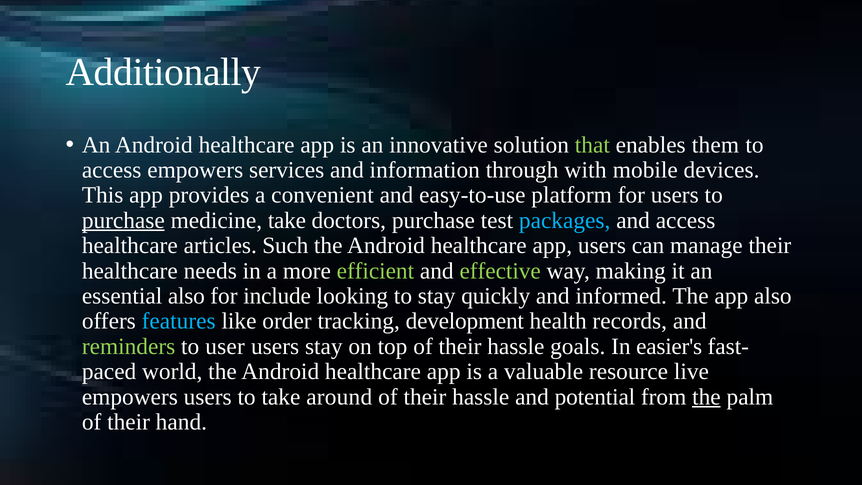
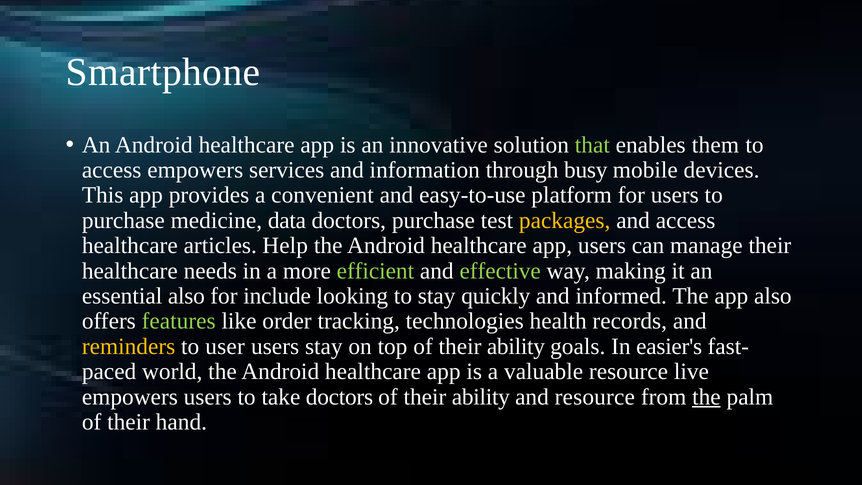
Additionally: Additionally -> Smartphone (163, 72)
with: with -> busy (586, 170)
purchase underline: present -> none (123, 220)
medicine take: take -> data (287, 220)
packages colour: light blue -> yellow (565, 220)
Such: Such -> Help (285, 246)
features colour: light blue -> light green (179, 321)
development: development -> technologies (465, 321)
reminders colour: light green -> yellow (129, 346)
top of their hassle: hassle -> ability (516, 346)
take around: around -> doctors (339, 397)
hassle: hassle -> ability (481, 397)
and potential: potential -> resource (595, 397)
